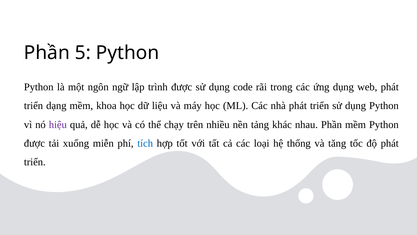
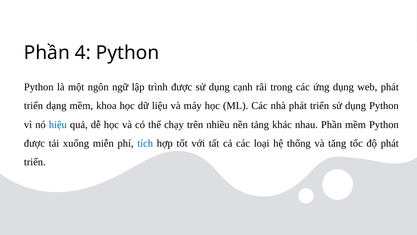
5: 5 -> 4 (83, 53)
code: code -> cạnh (243, 87)
hiệu colour: purple -> blue (58, 124)
